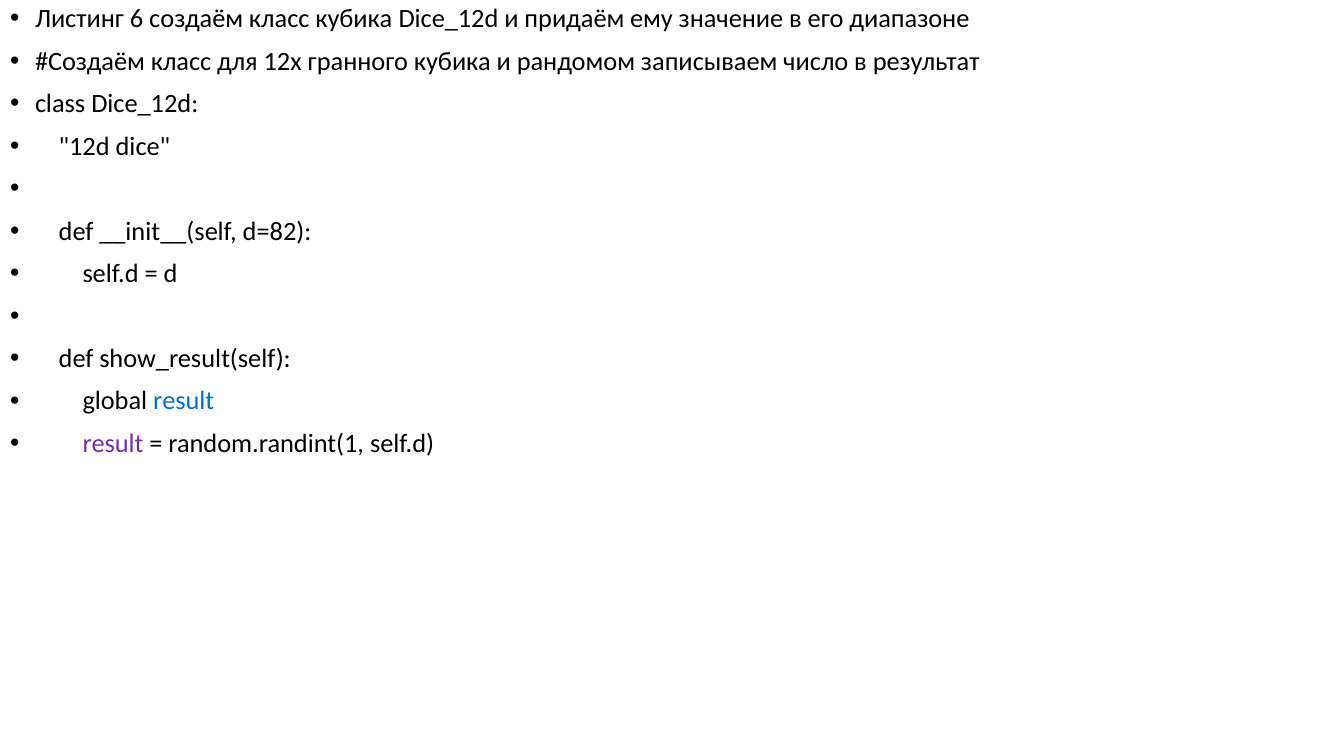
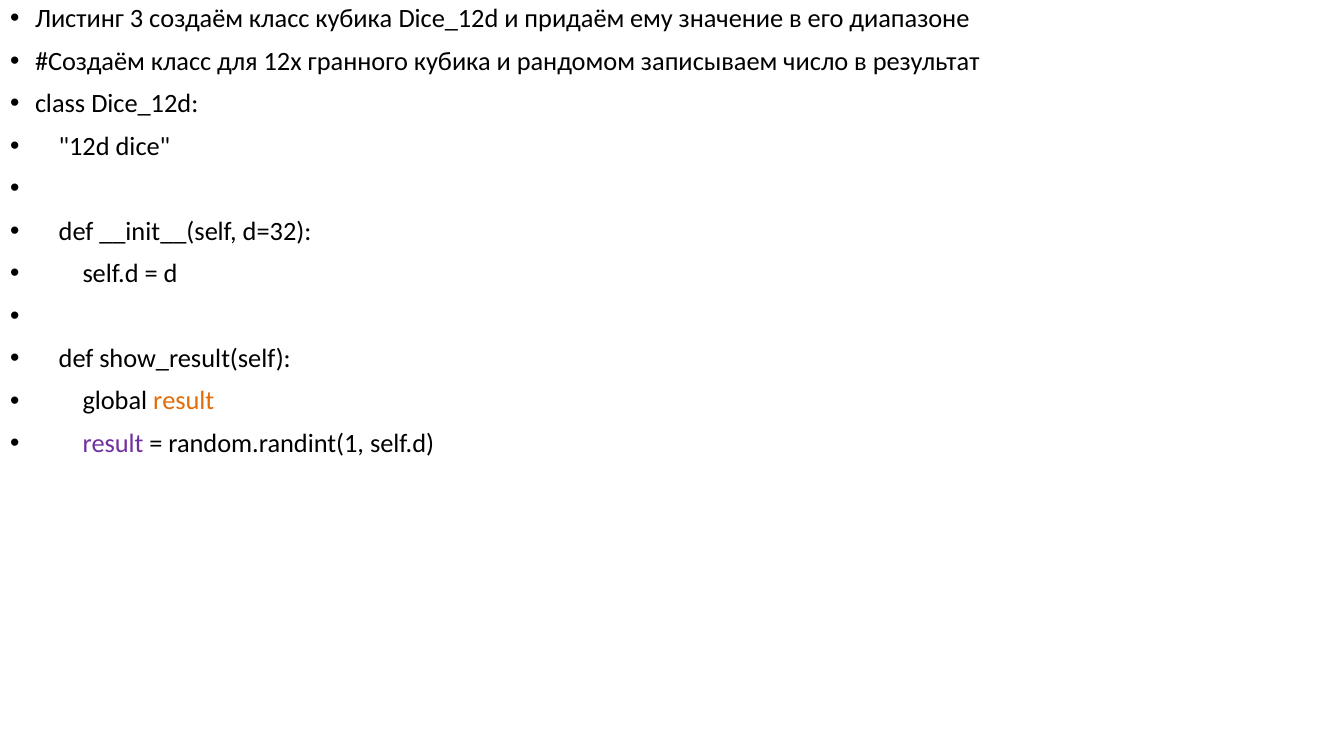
6: 6 -> 3 (137, 19)
d=82: d=82 -> d=32 (277, 231)
result colour: blue -> orange (184, 401)
